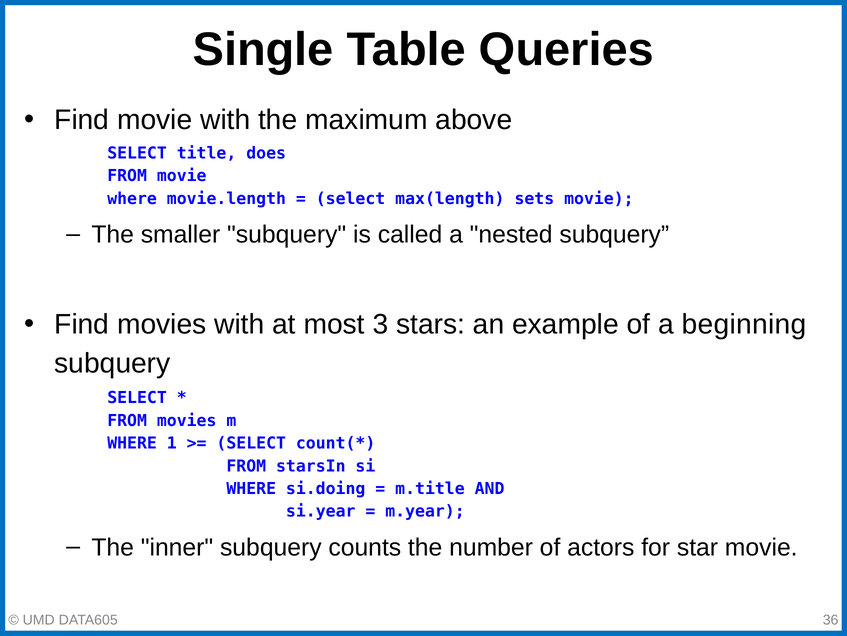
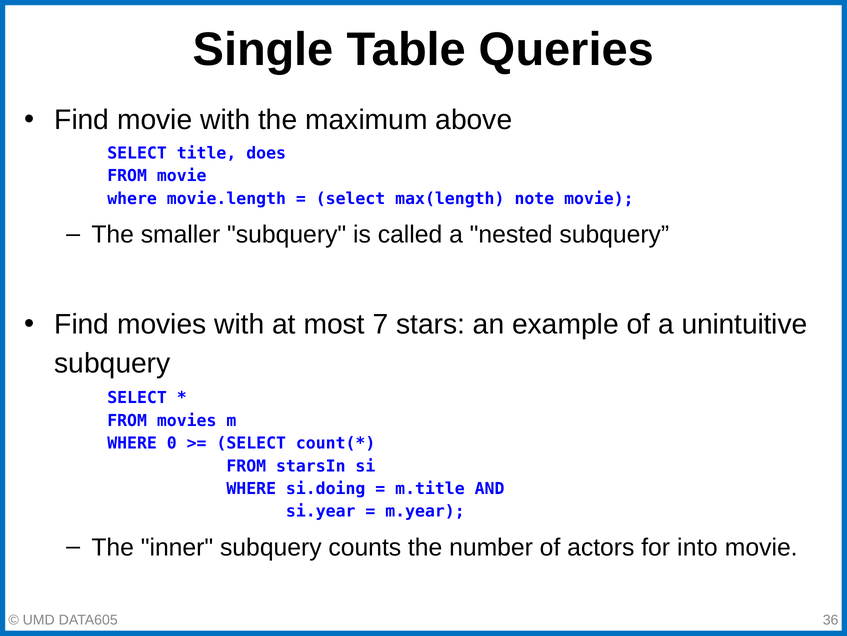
sets: sets -> note (534, 198)
3: 3 -> 7 (380, 324)
beginning: beginning -> unintuitive (744, 324)
1: 1 -> 0 (172, 443)
star: star -> into (697, 547)
